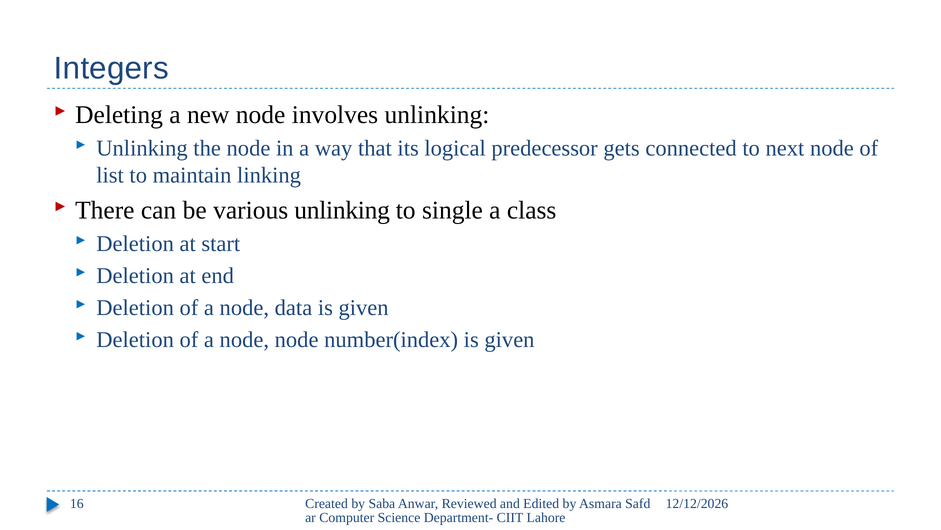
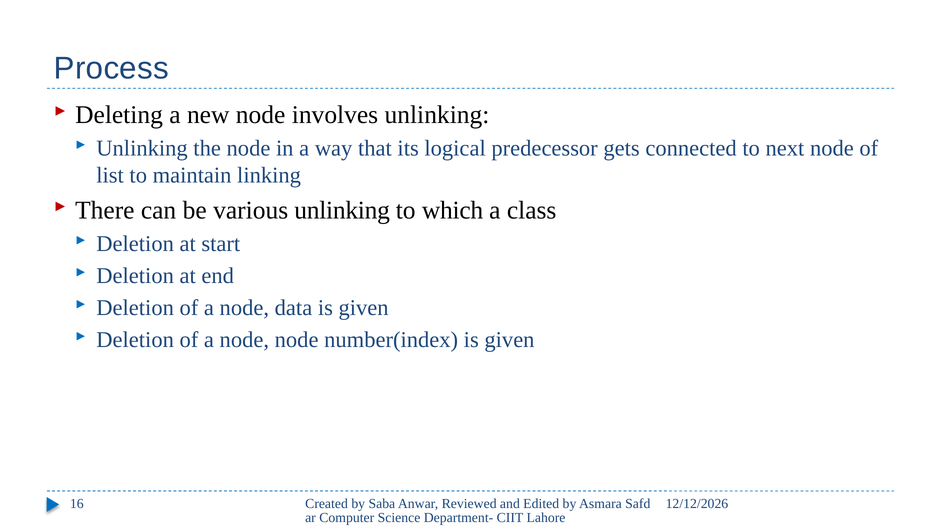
Integers: Integers -> Process (111, 68)
single: single -> which (453, 210)
